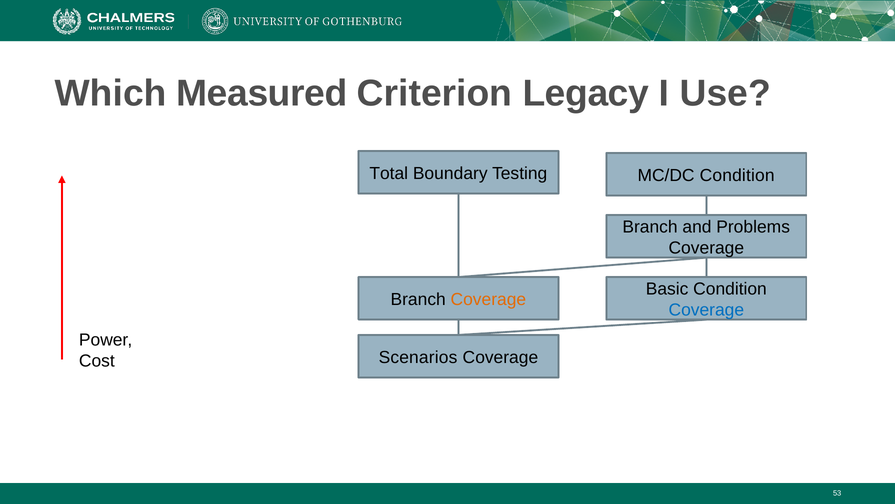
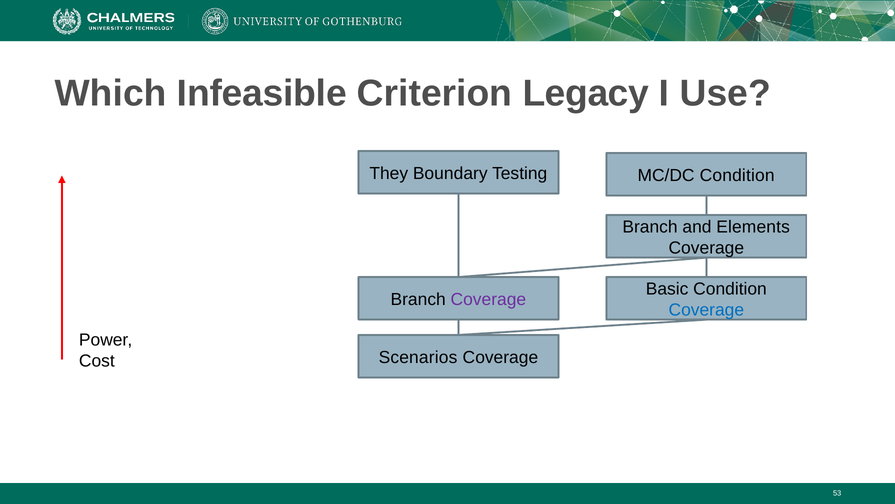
Measured: Measured -> Infeasible (262, 93)
Total: Total -> They (389, 173)
Problems: Problems -> Elements (753, 227)
Coverage colour: orange -> purple (488, 299)
